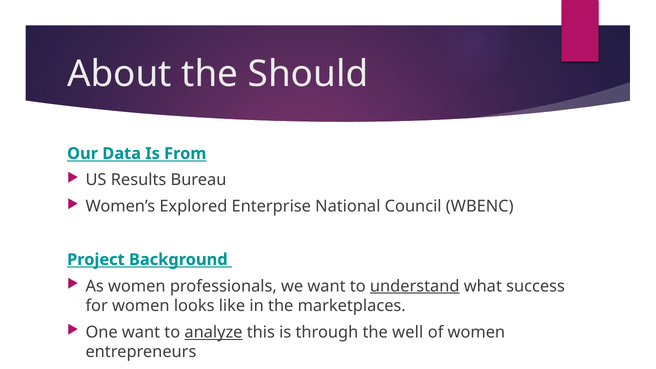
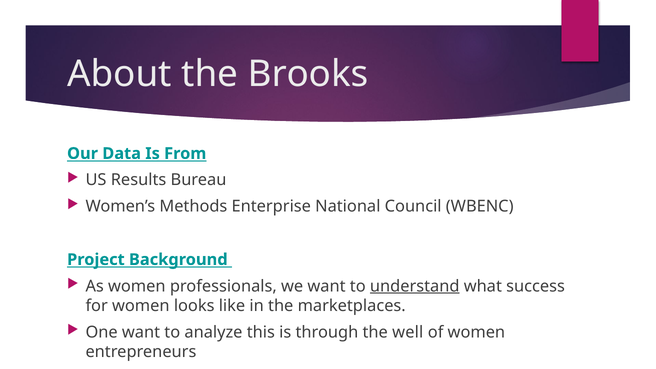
Should: Should -> Brooks (308, 74)
Explored: Explored -> Methods (193, 207)
analyze underline: present -> none (213, 332)
